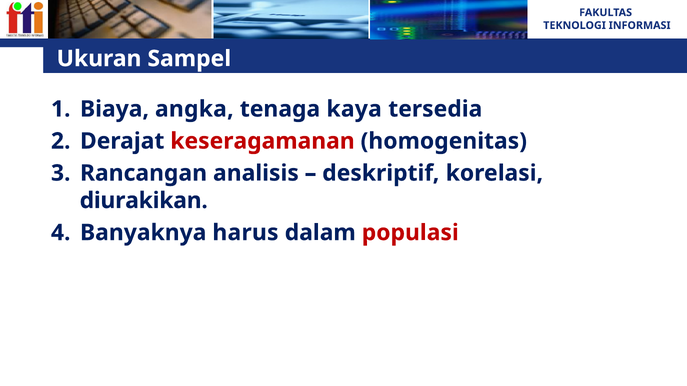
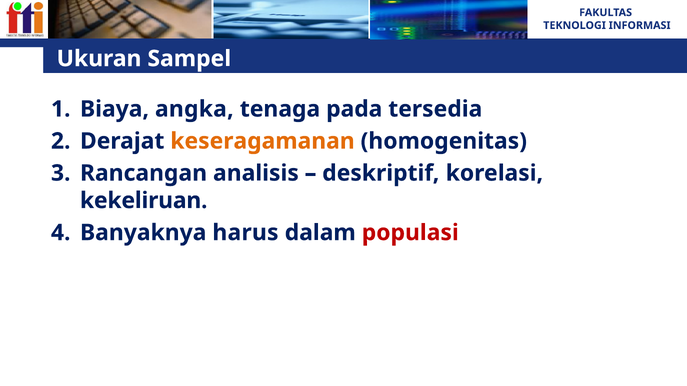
kaya: kaya -> pada (354, 109)
keseragamanan colour: red -> orange (263, 141)
diurakikan: diurakikan -> kekeliruan (144, 201)
